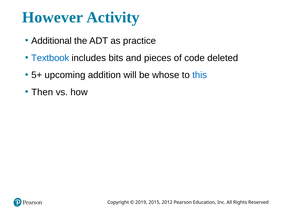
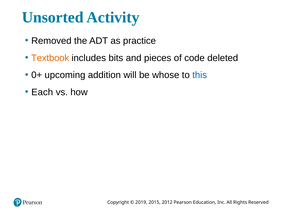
However: However -> Unsorted (53, 17)
Additional: Additional -> Removed (51, 41)
Textbook colour: blue -> orange (50, 58)
5+: 5+ -> 0+ (37, 75)
Then: Then -> Each (42, 92)
